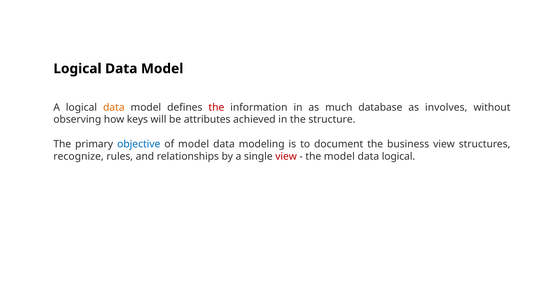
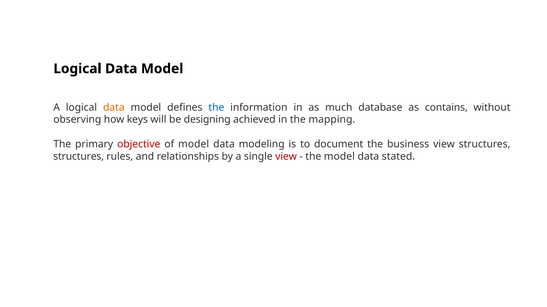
the colour: red -> blue (216, 108)
involves: involves -> contains (446, 108)
attributes: attributes -> designing (207, 120)
structure: structure -> mapping (332, 120)
objective colour: blue -> red (139, 144)
recognize: recognize -> structures (79, 157)
data logical: logical -> stated (398, 157)
